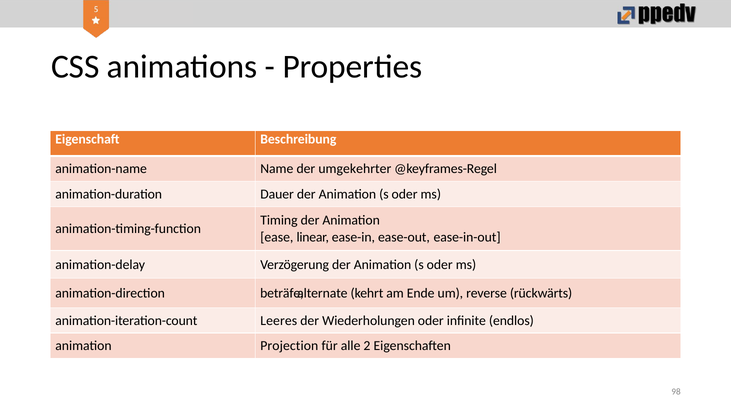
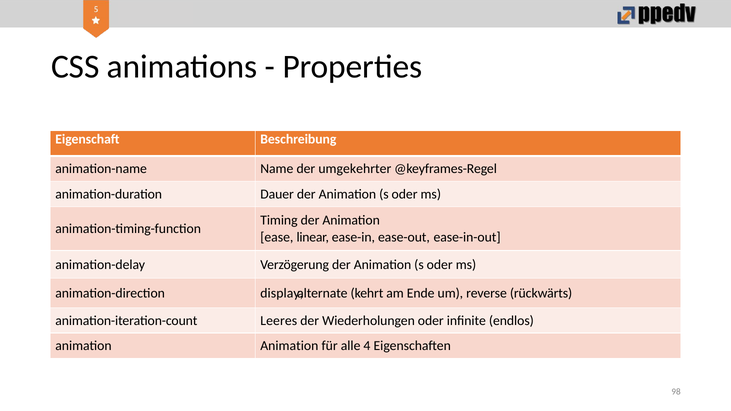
beträfe: beträfe -> display (282, 293)
animation Projection: Projection -> Animation (289, 346)
2: 2 -> 4 (367, 346)
